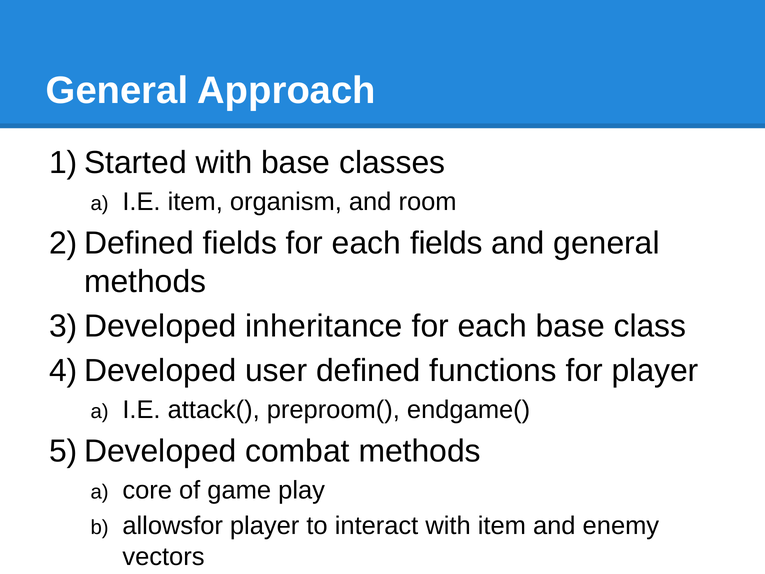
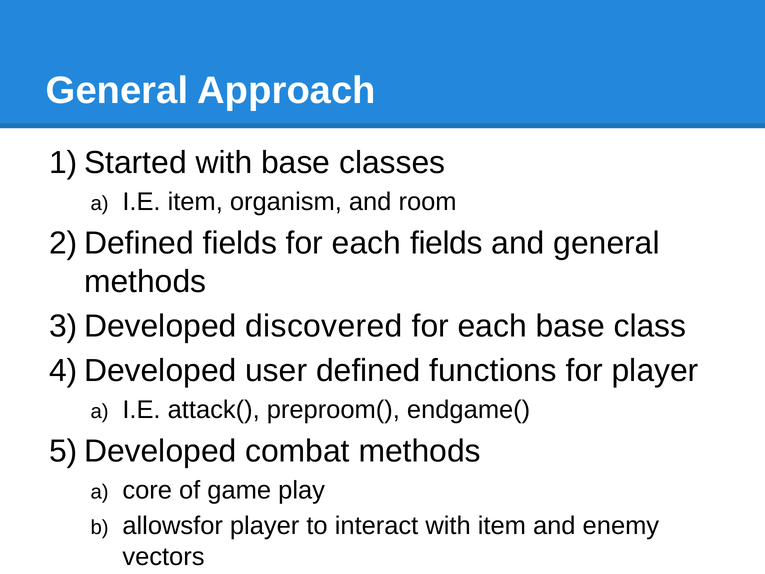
inheritance: inheritance -> discovered (324, 326)
